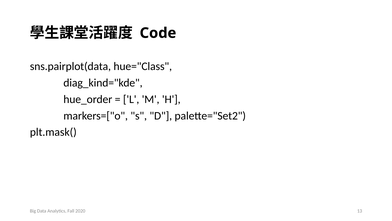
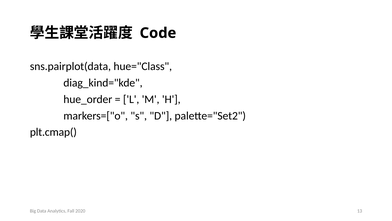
plt.mask(: plt.mask( -> plt.cmap( (53, 132)
